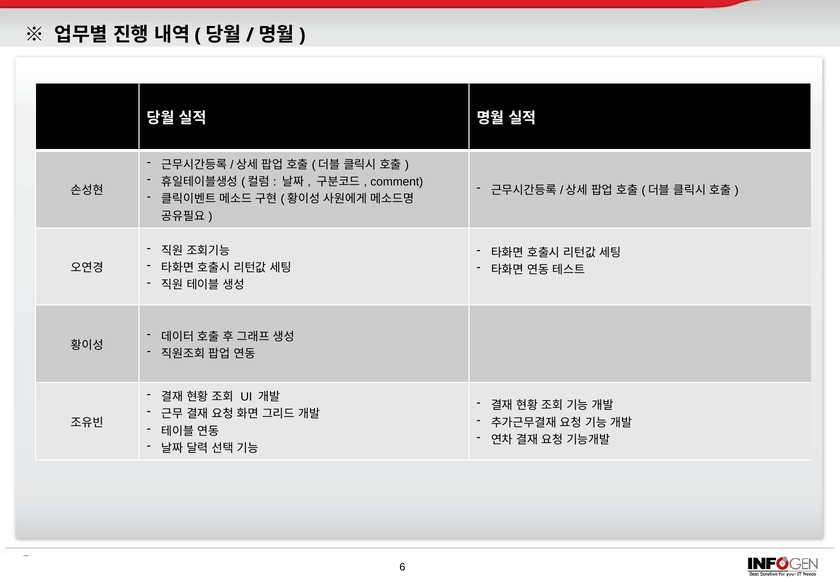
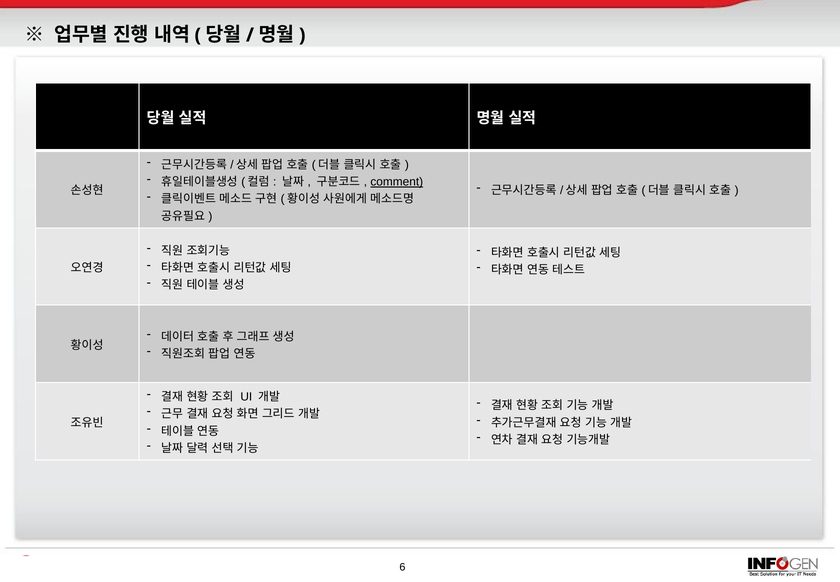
comment underline: none -> present (397, 182)
